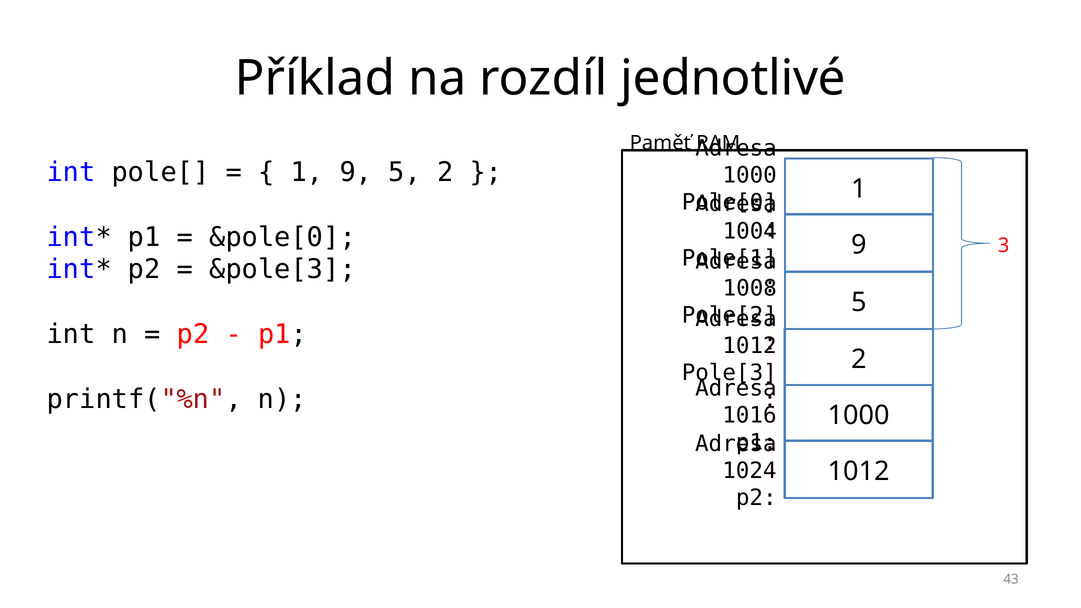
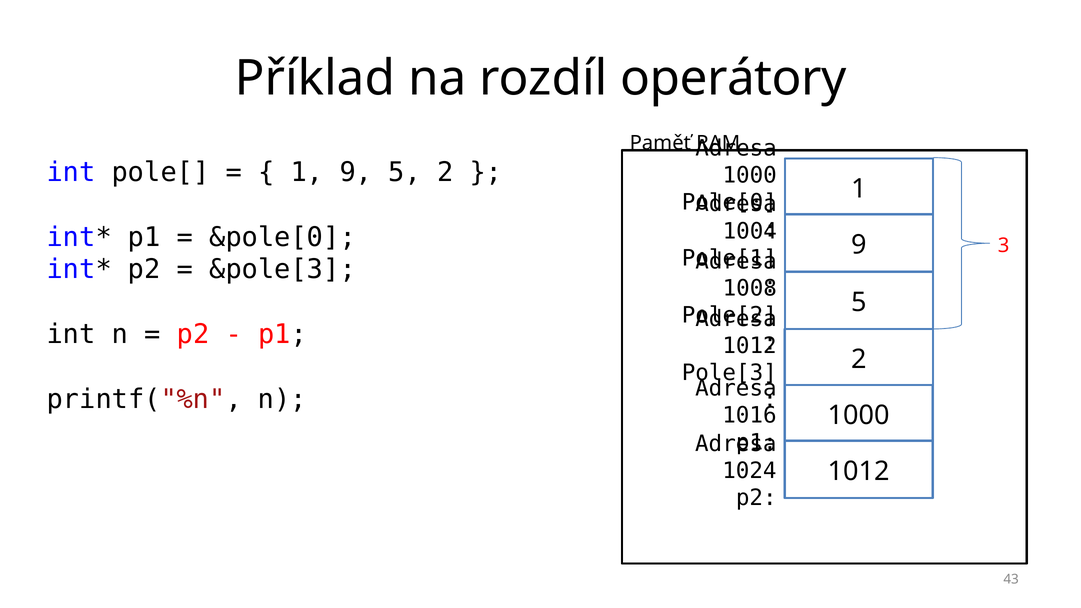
jednotlivé: jednotlivé -> operátory (733, 78)
